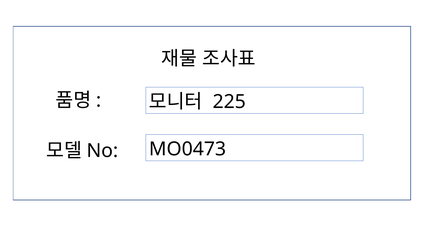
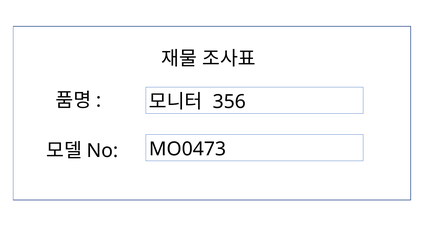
225: 225 -> 356 (229, 102)
